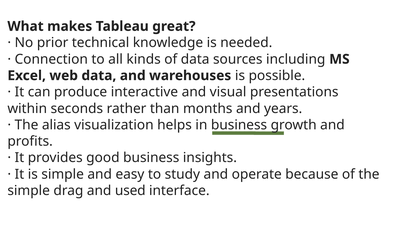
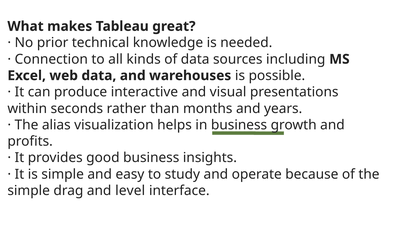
used: used -> level (130, 190)
